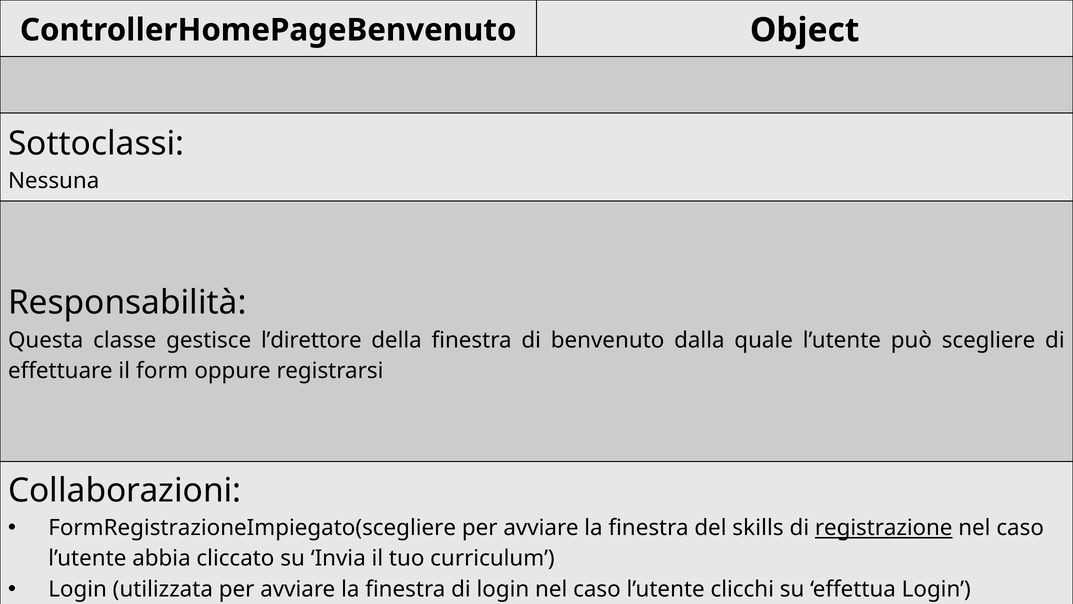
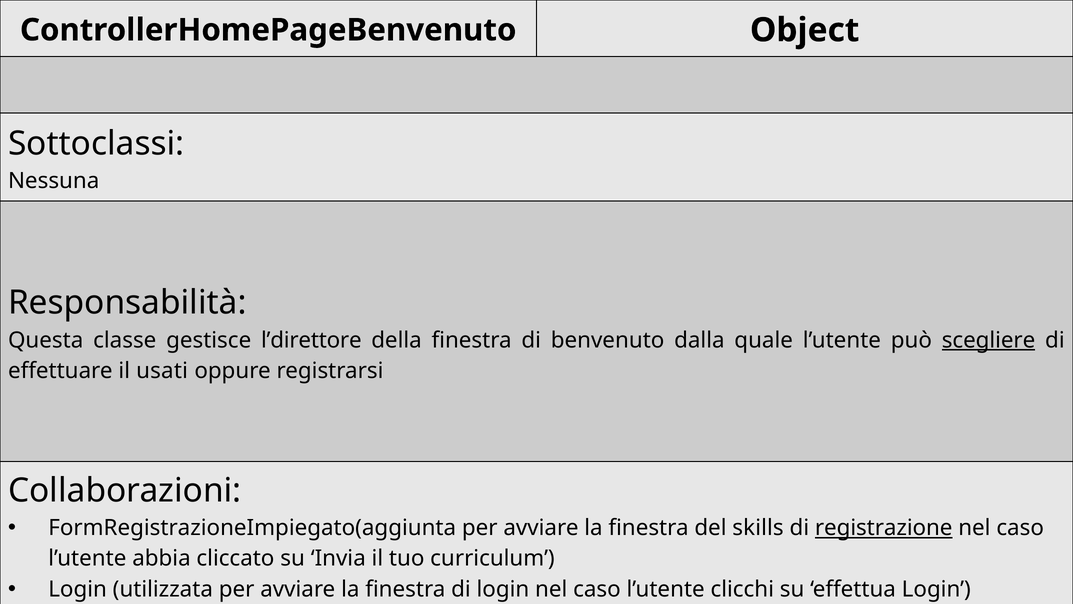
scegliere underline: none -> present (989, 340)
form: form -> usati (162, 370)
FormRegistrazioneImpiegato(scegliere: FormRegistrazioneImpiegato(scegliere -> FormRegistrazioneImpiegato(aggiunta (252, 528)
